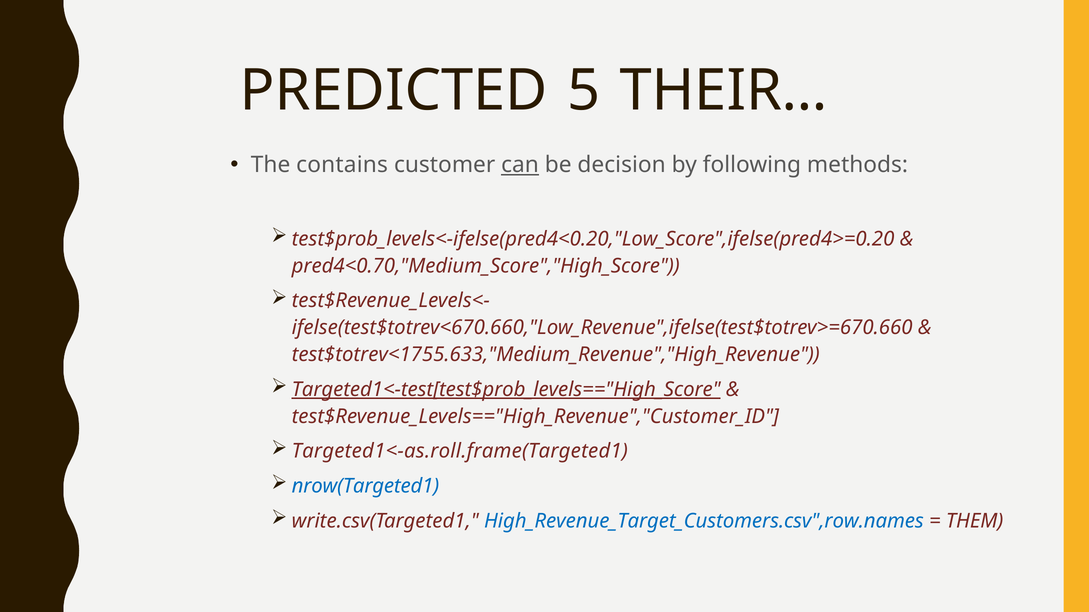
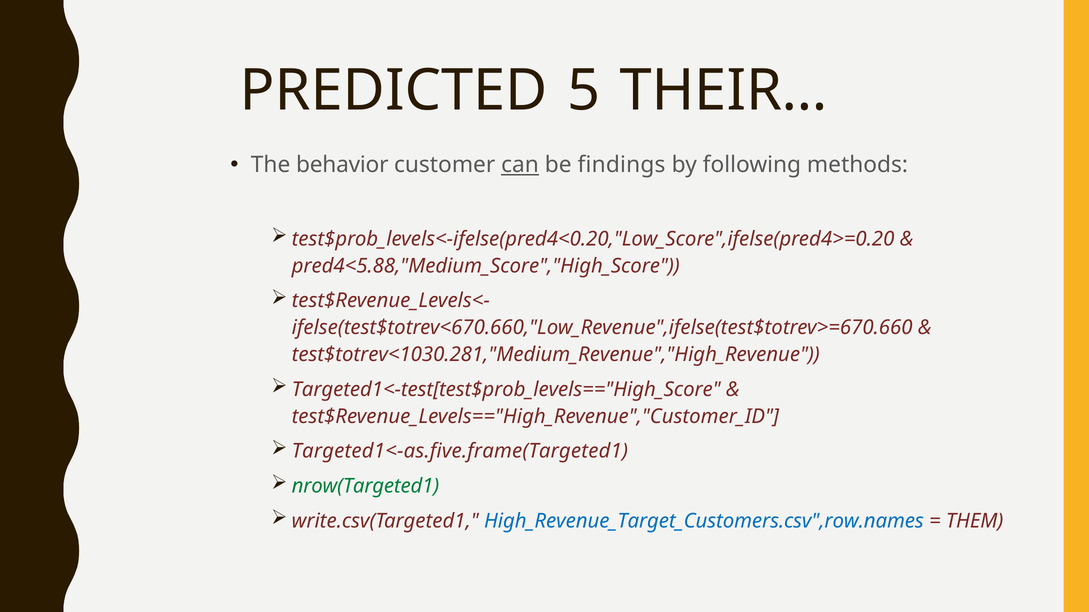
contains: contains -> behavior (342, 165)
decision: decision -> findings (622, 165)
pred4<0.70,"Medium_Score","High_Score: pred4<0.70,"Medium_Score","High_Score -> pred4<5.88,"Medium_Score","High_Score (486, 266)
test$totrev<1755.633,"Medium_Revenue","High_Revenue: test$totrev<1755.633,"Medium_Revenue","High_Revenue -> test$totrev<1030.281,"Medium_Revenue","High_Revenue (556, 355)
Targeted1<-test[test$prob_levels=="High_Score underline: present -> none (506, 390)
Targeted1<-as.roll.frame(Targeted1: Targeted1<-as.roll.frame(Targeted1 -> Targeted1<-as.five.frame(Targeted1 (460, 452)
nrow(Targeted1 colour: blue -> green (365, 486)
